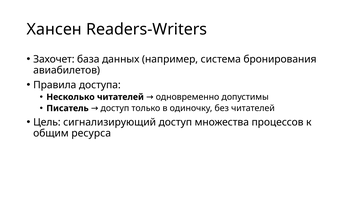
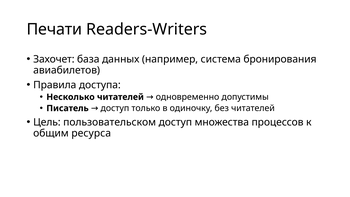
Хансен: Хансен -> Печати (54, 29)
сигнализирующий: сигнализирующий -> пользовательском (110, 122)
